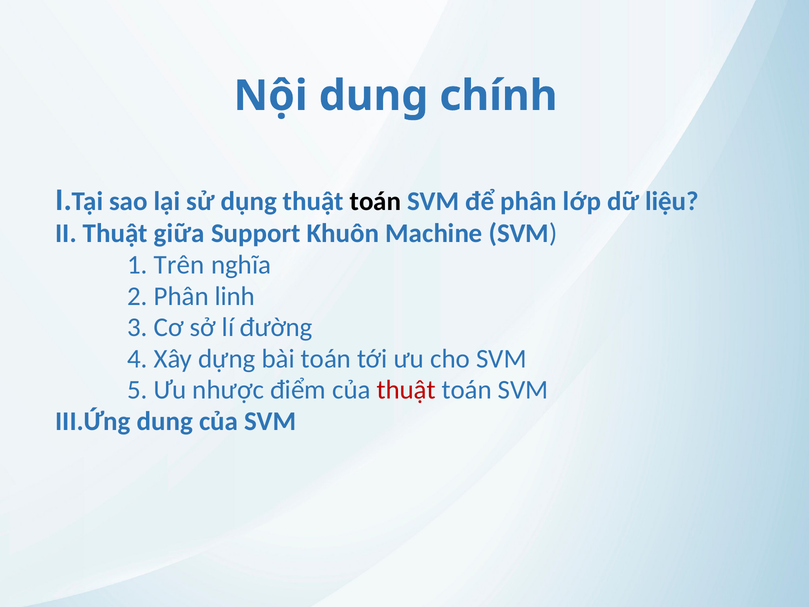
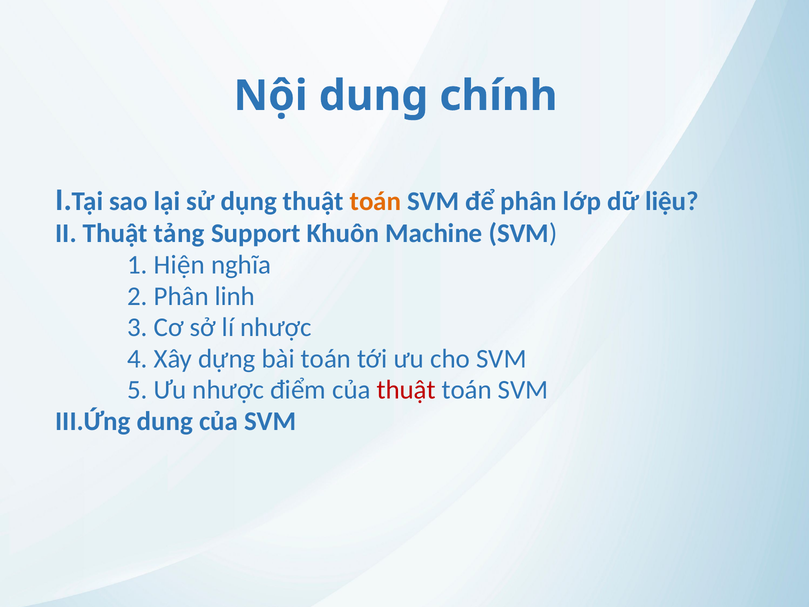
toán colour: black -> orange (375, 201)
giữa: giữa -> tảng (179, 233)
Trên: Trên -> Hiện (179, 265)
lí đường: đường -> nhược (276, 327)
